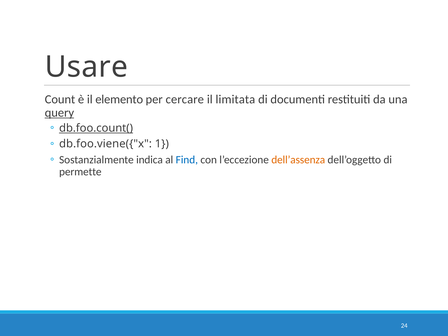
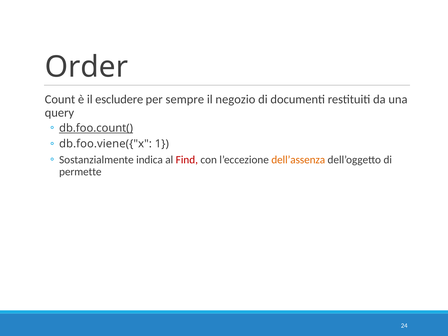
Usare: Usare -> Order (86, 67)
elemento: elemento -> escludere (119, 99)
cercare: cercare -> sempre (185, 99)
limitata: limitata -> negozio (235, 99)
query underline: present -> none (59, 113)
Find colour: blue -> red (187, 160)
